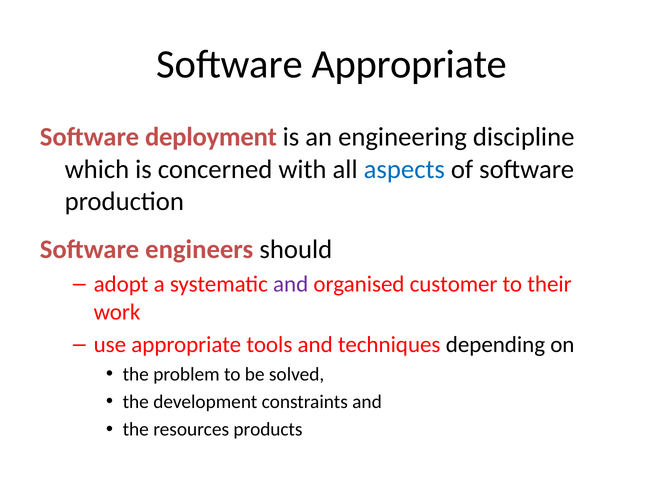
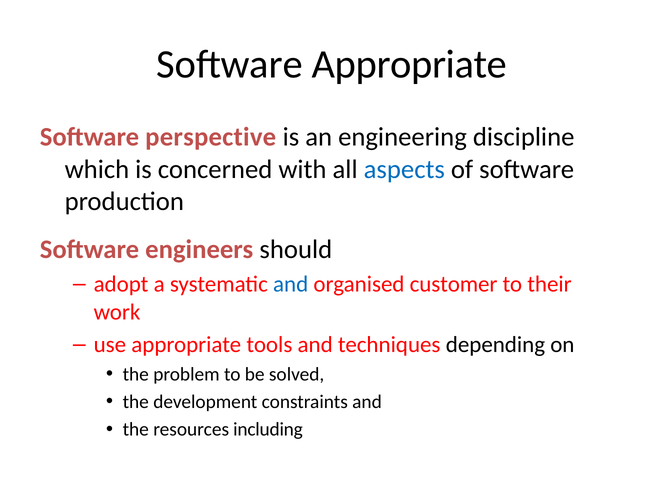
deployment: deployment -> perspective (211, 137)
and colour: purple -> blue (291, 285)
products: products -> including (268, 430)
